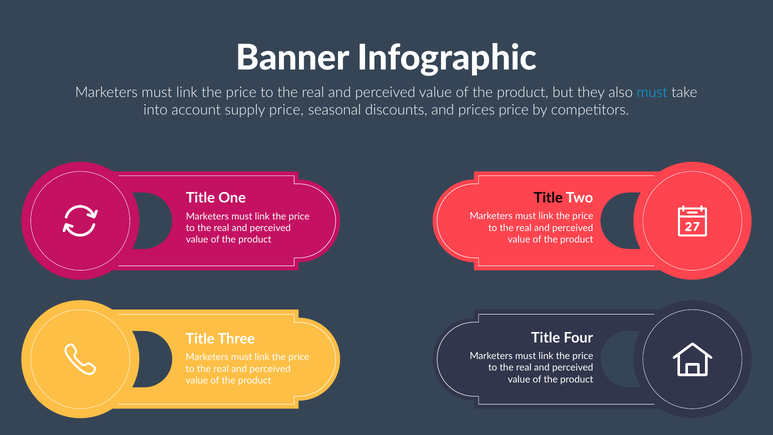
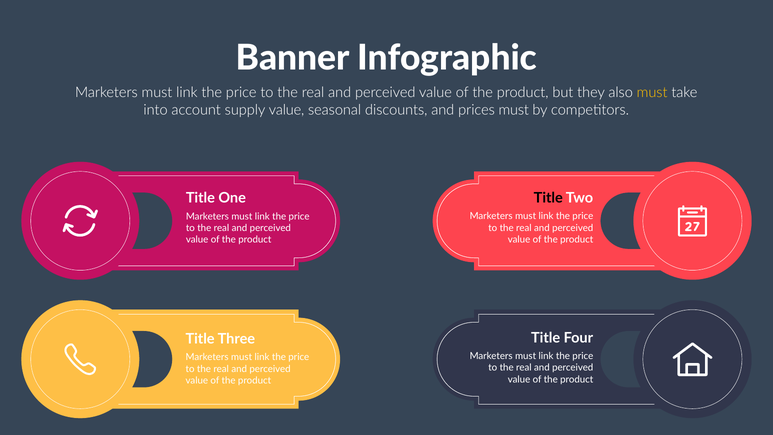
must colour: light blue -> yellow (652, 92)
supply price: price -> value (287, 110)
prices price: price -> must (514, 110)
